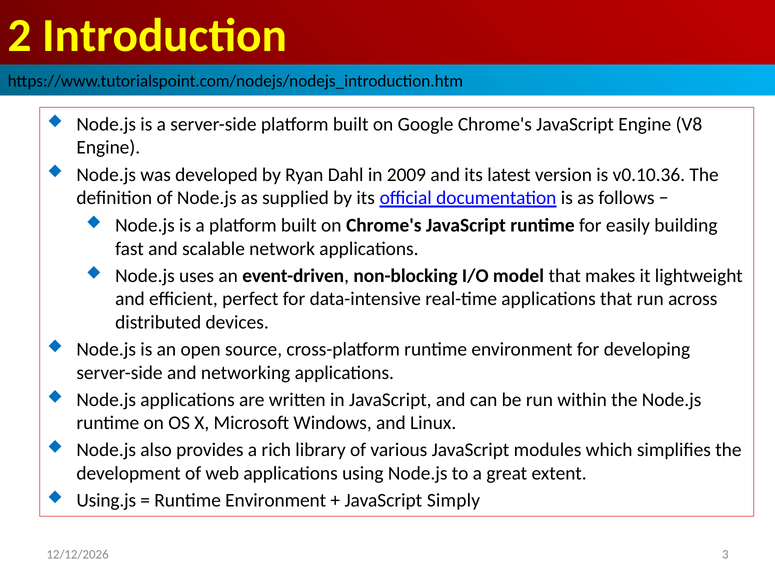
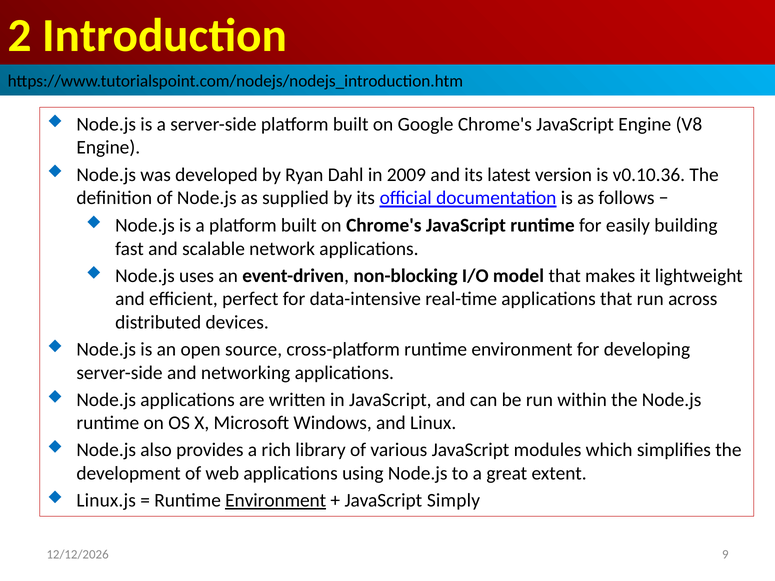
Using.js: Using.js -> Linux.js (106, 501)
Environment underline: none -> present (276, 501)
3: 3 -> 9 (725, 555)
